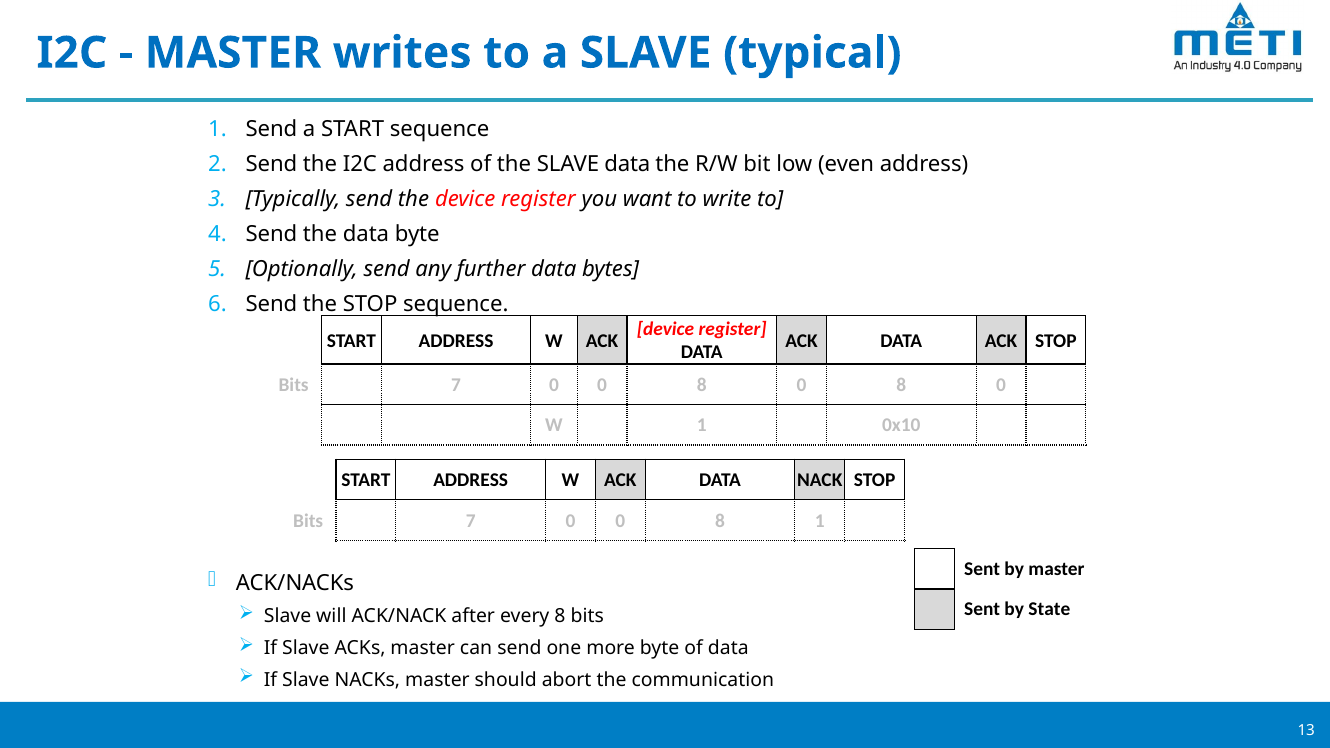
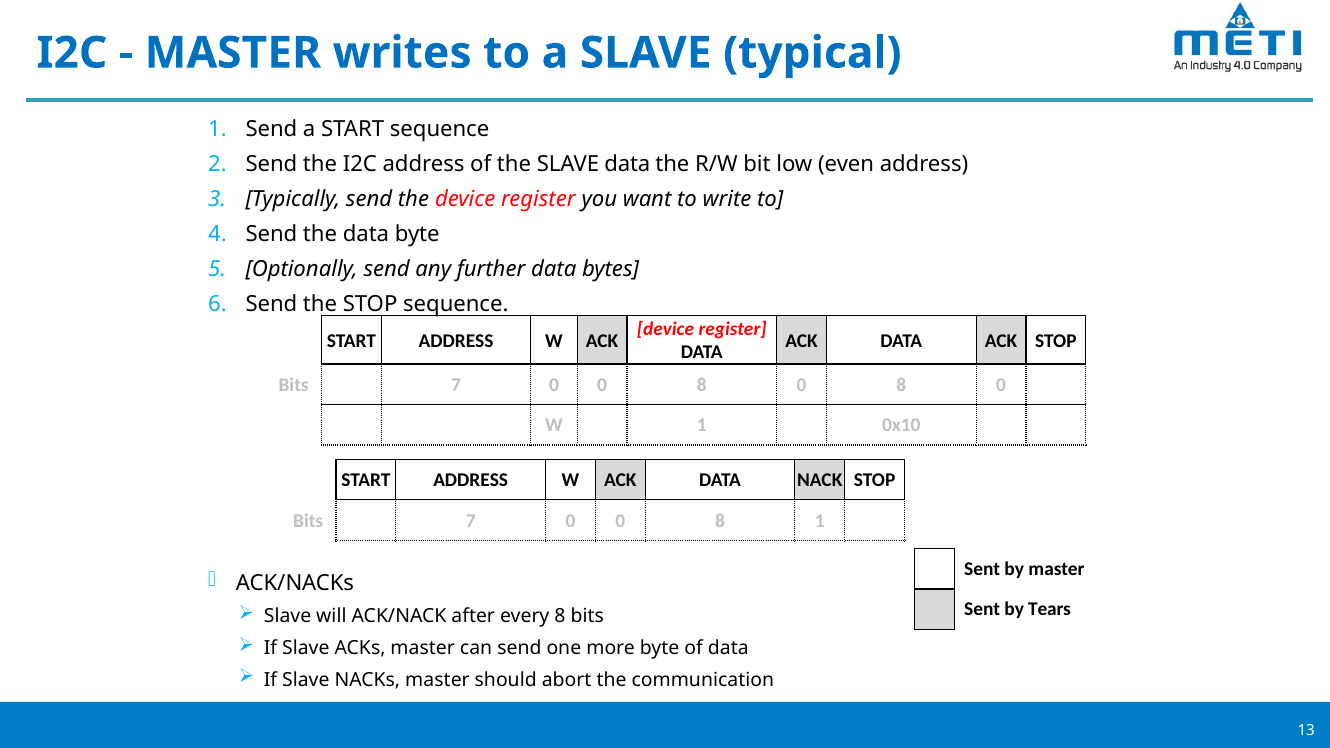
State: State -> Tears (1050, 610)
